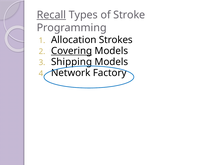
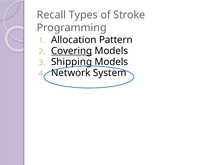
Recall underline: present -> none (51, 15)
Strokes: Strokes -> Pattern (116, 40)
Factory: Factory -> System (110, 73)
